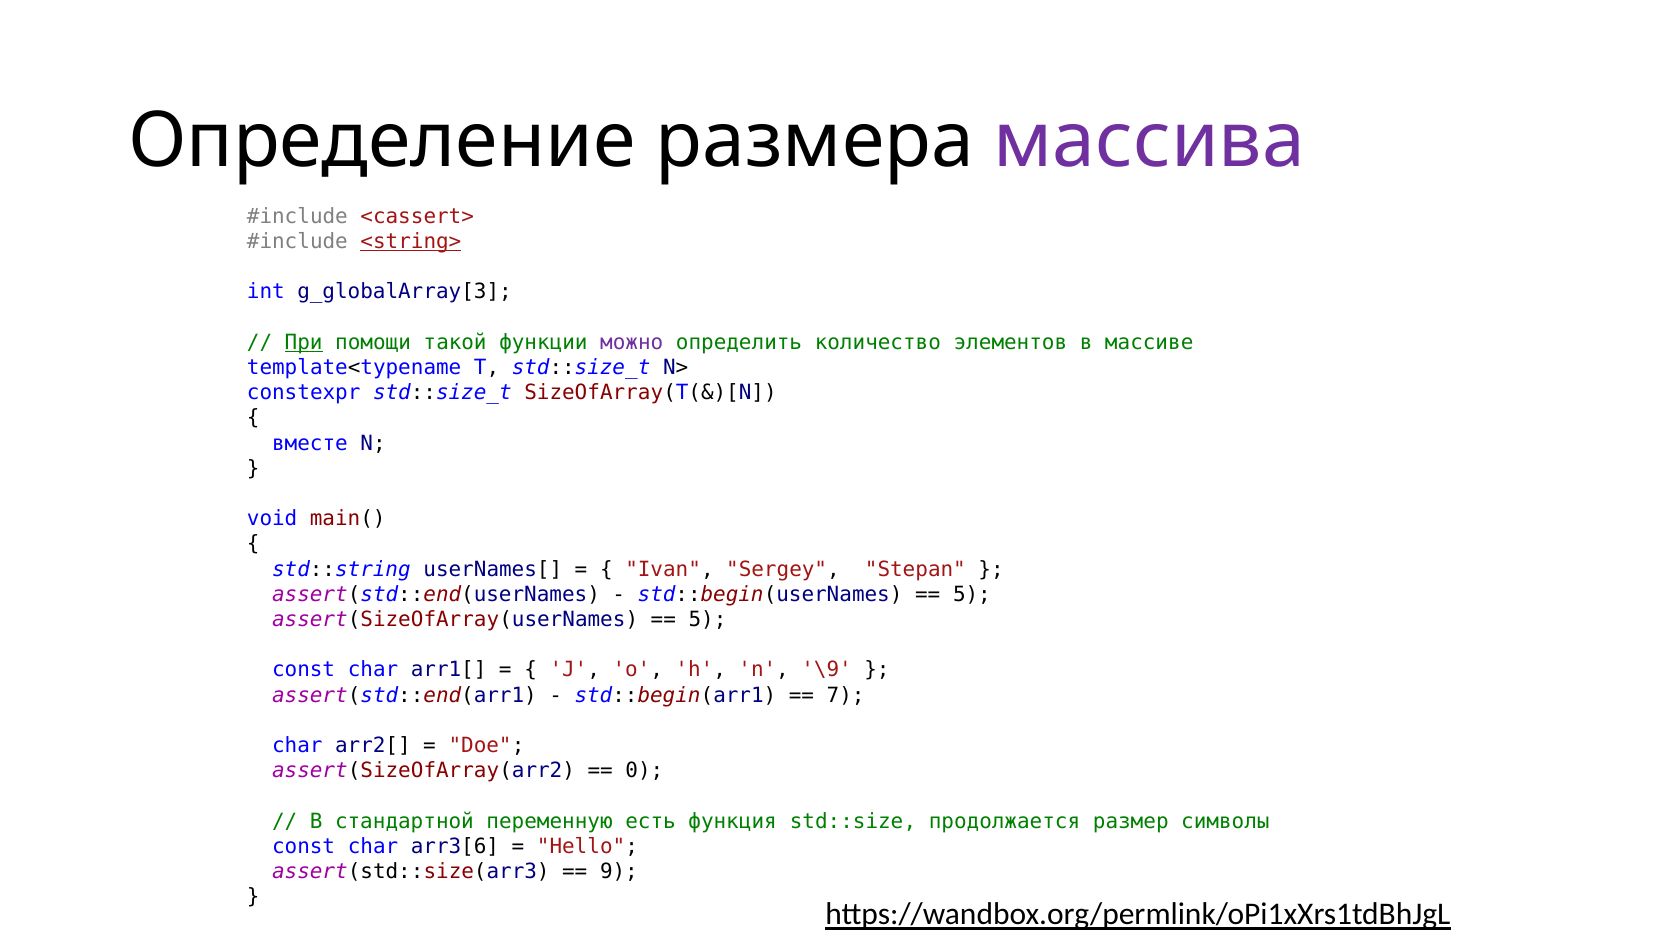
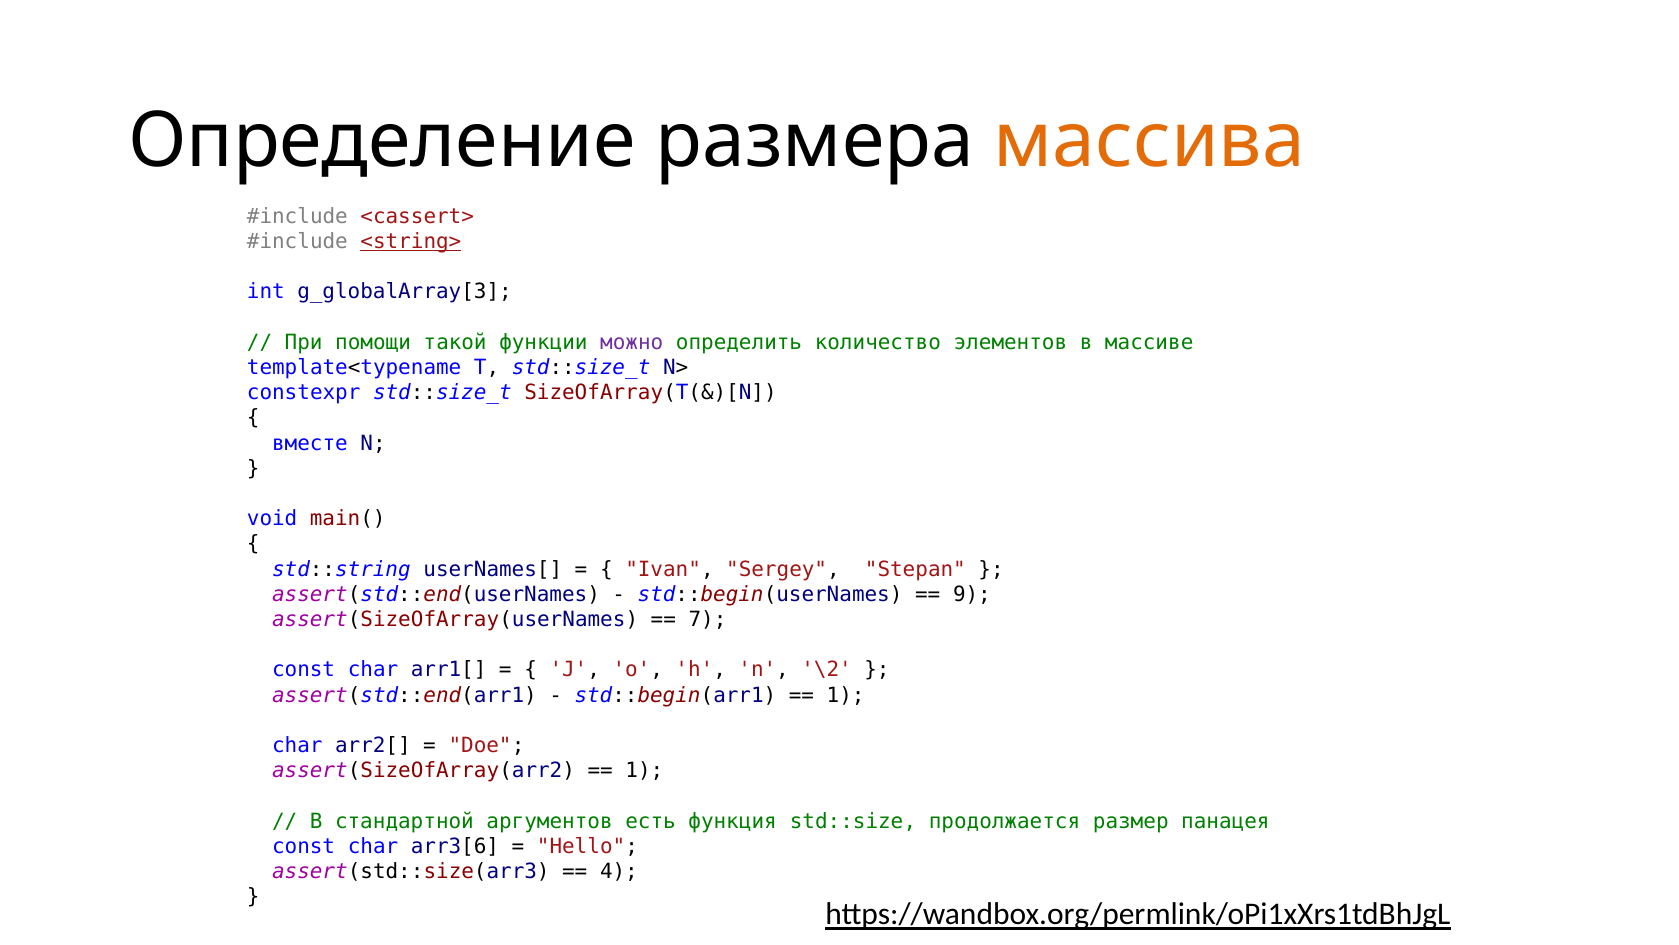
массива colour: purple -> orange (1149, 141)
При underline: present -> none (304, 342)
5: 5 -> 9 (972, 594)
5: 5 -> 7 (707, 619)
\9: \9 -> \2 (827, 670)
7: 7 -> 1 (846, 695)
0: 0 -> 1 (644, 770)
переменную: переменную -> аргументов (550, 821)
символы: символы -> панацея (1225, 821)
9: 9 -> 4 (619, 871)
